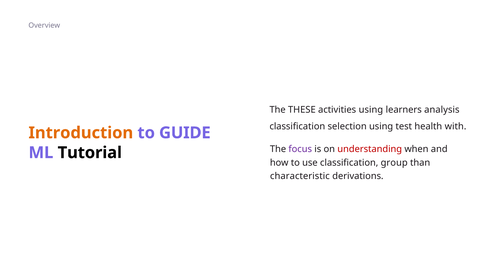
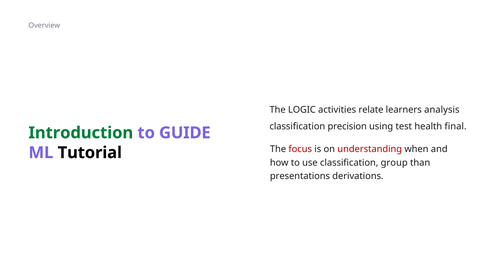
THESE: THESE -> LOGIC (302, 110)
activities using: using -> relate (371, 110)
selection: selection -> precision (347, 127)
with: with -> final (456, 127)
Introduction colour: orange -> green (81, 133)
focus colour: purple -> red (300, 149)
characteristic: characteristic -> presentations (300, 176)
